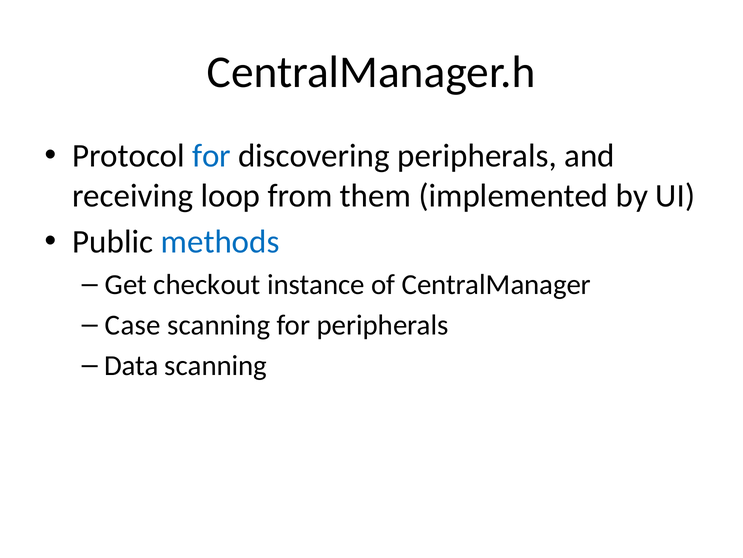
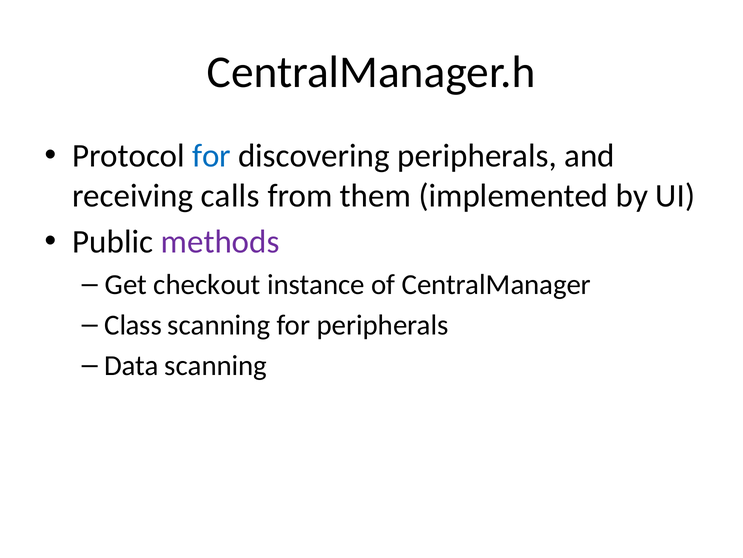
loop: loop -> calls (230, 196)
methods colour: blue -> purple (220, 242)
Case: Case -> Class (133, 325)
